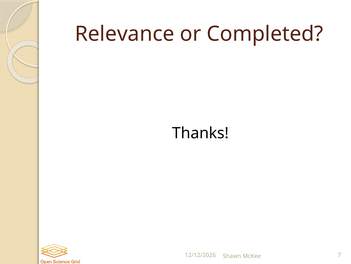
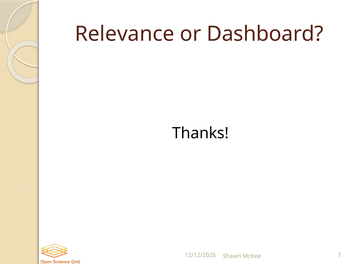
Completed: Completed -> Dashboard (265, 34)
